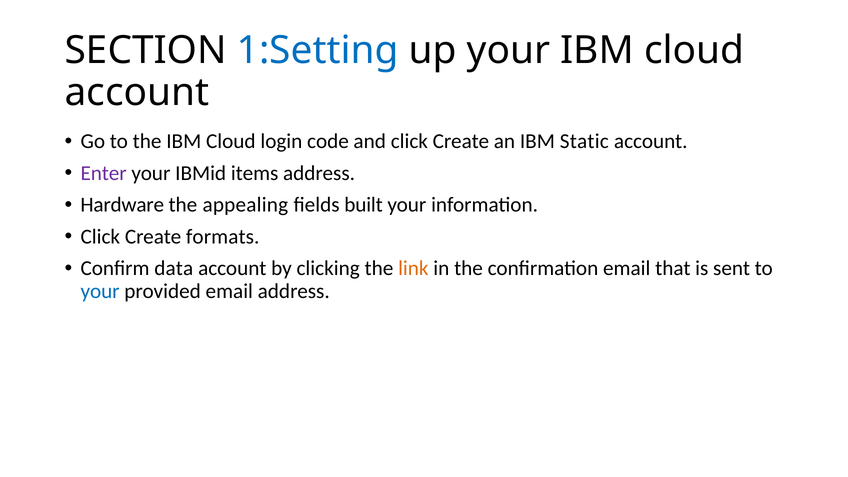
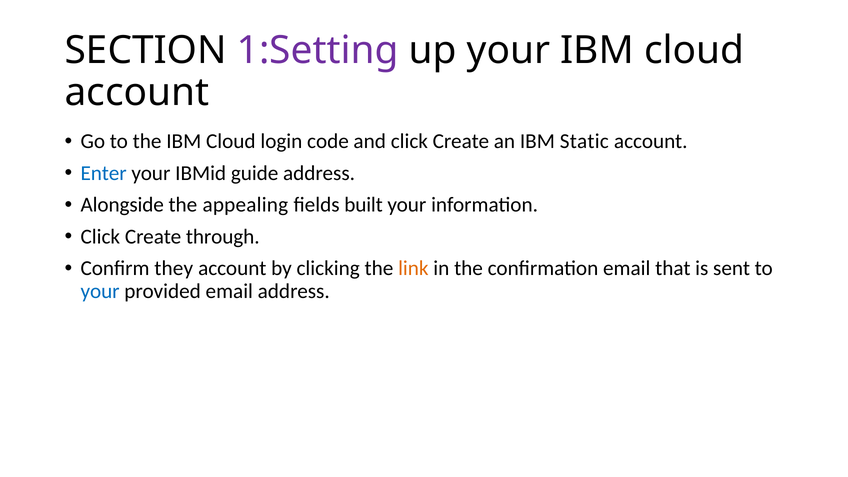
1:Setting colour: blue -> purple (318, 50)
Enter colour: purple -> blue (104, 173)
items: items -> guide (255, 173)
Hardware: Hardware -> Alongside (122, 205)
formats: formats -> through (223, 237)
data: data -> they (174, 268)
